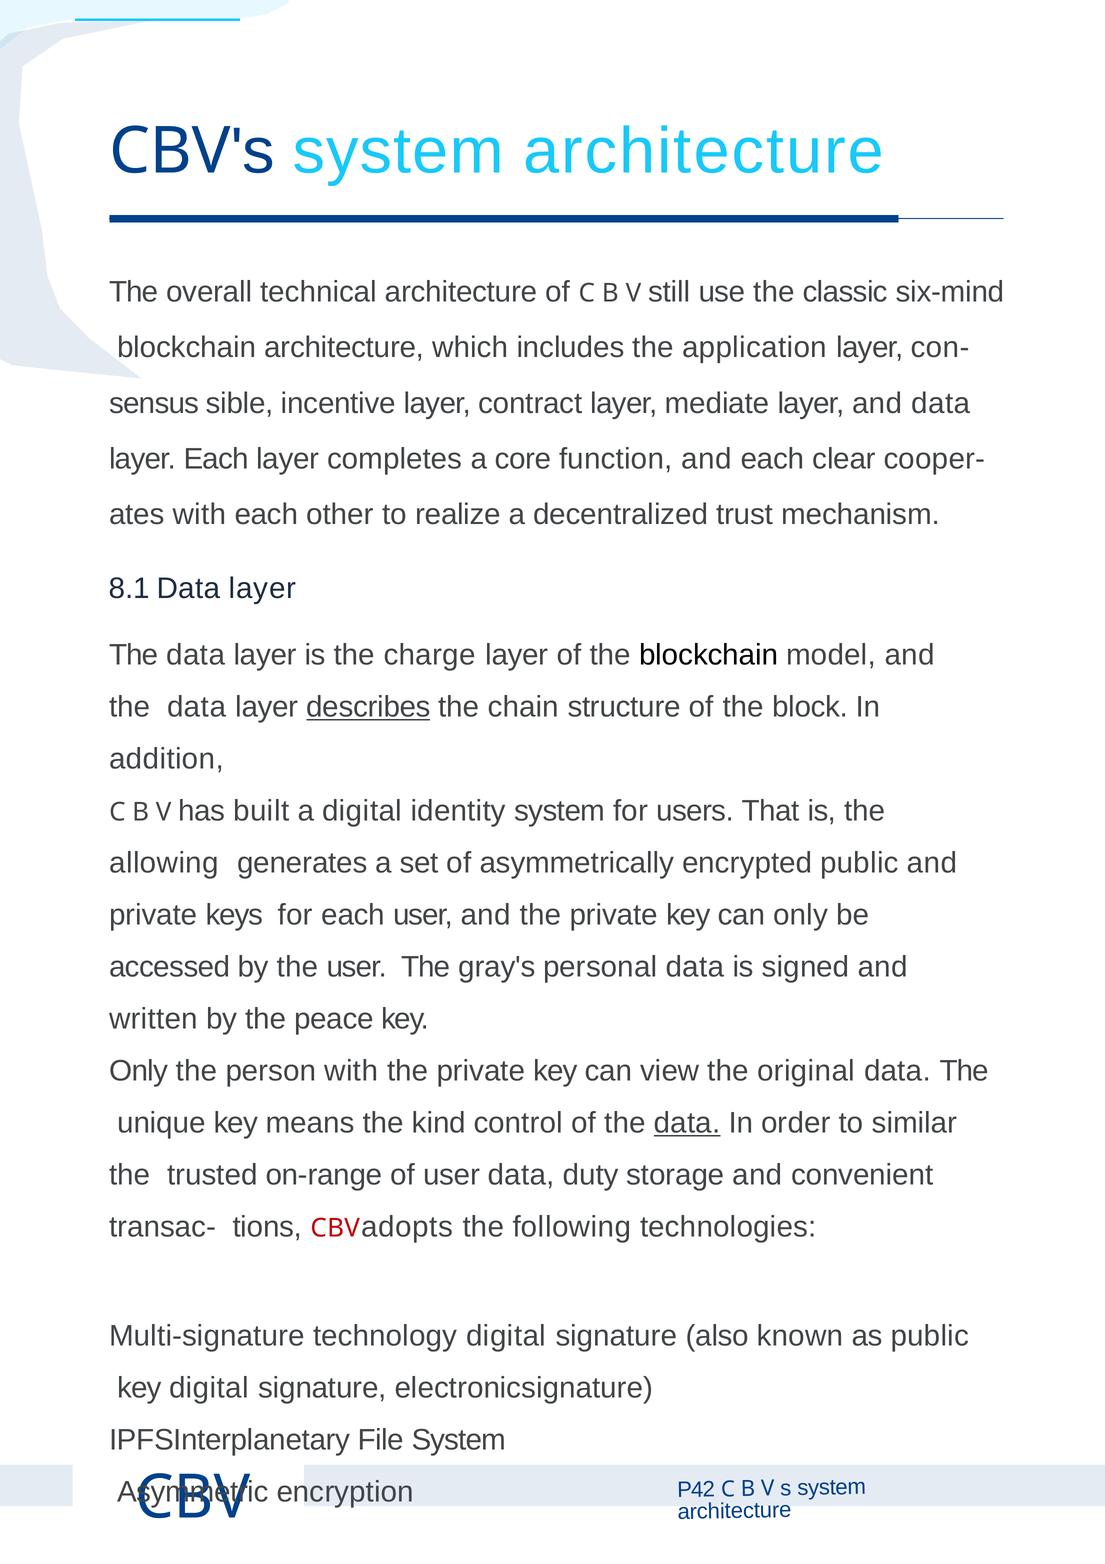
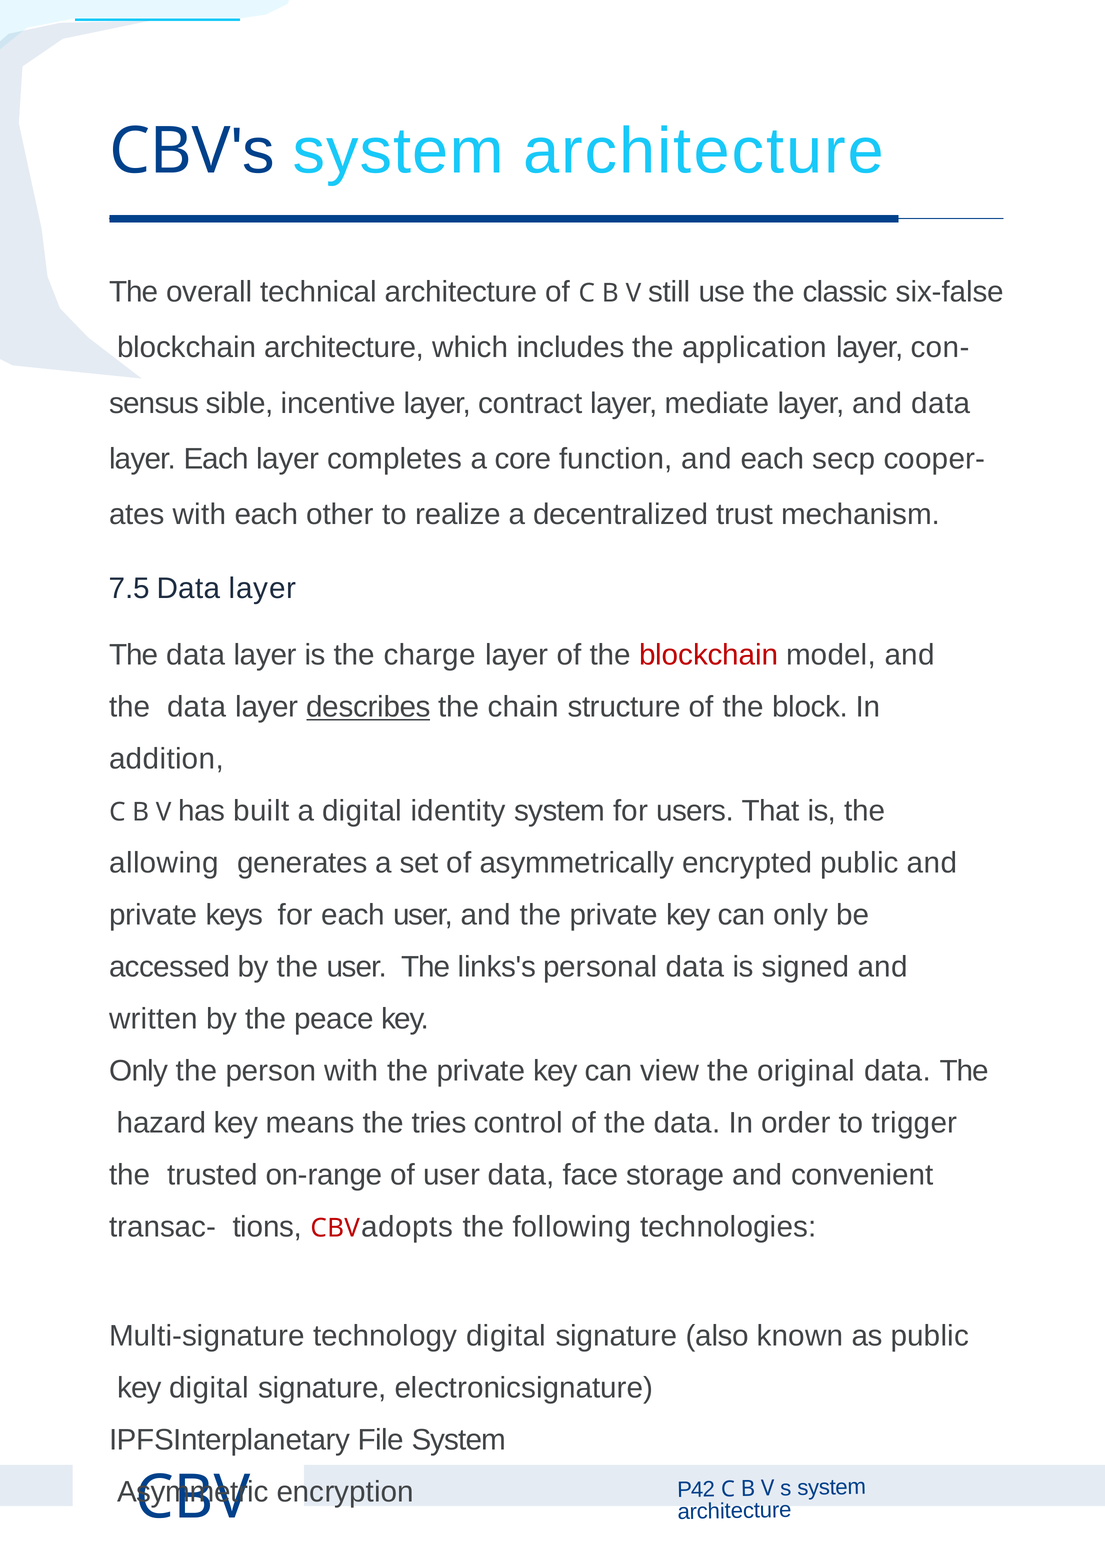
six-mind: six-mind -> six-false (950, 292)
clear: clear -> secp (844, 459)
8.1: 8.1 -> 7.5 (129, 588)
blockchain colour: black -> red (709, 655)
gray's: gray's -> links's (497, 967)
unique: unique -> hazard (162, 1123)
kind: kind -> tries (439, 1123)
data underline: present -> none (687, 1123)
similar: similar -> trigger (914, 1123)
duty: duty -> face (591, 1175)
